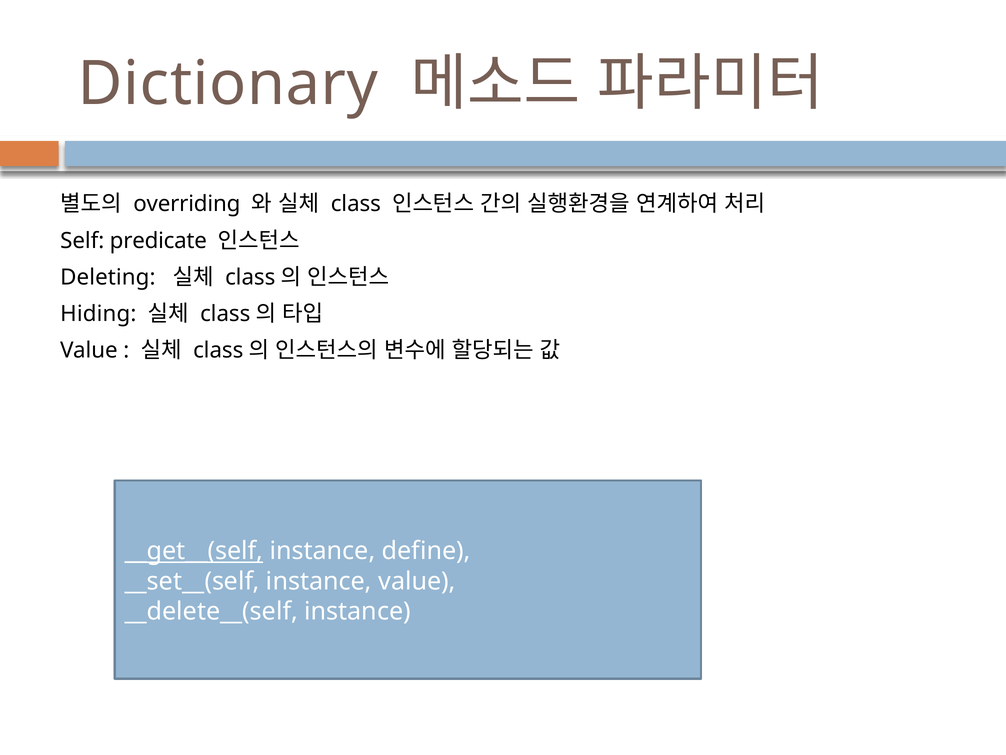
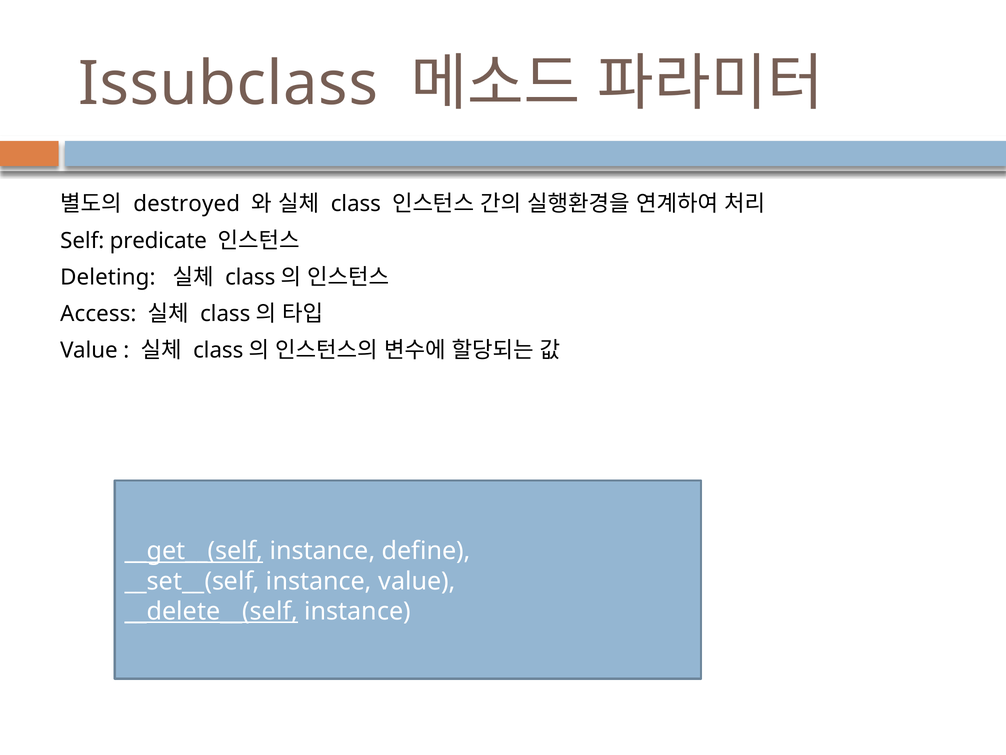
Dictionary: Dictionary -> Issubclass (228, 84)
overriding: overriding -> destroyed (187, 204)
Hiding: Hiding -> Access (98, 314)
__delete__(self underline: none -> present (211, 611)
